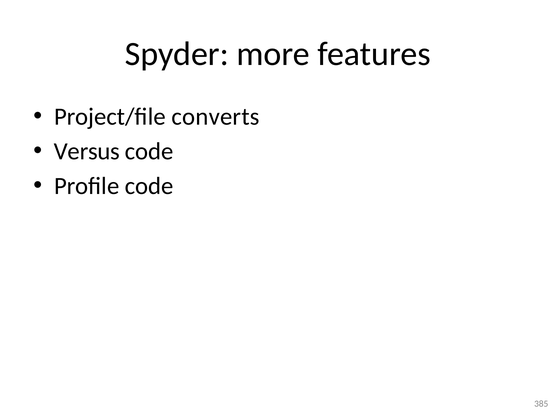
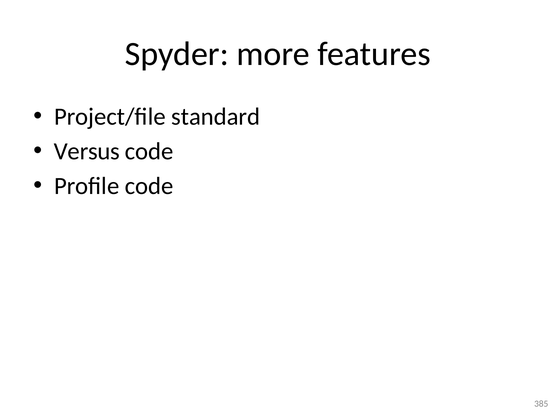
converts: converts -> standard (216, 117)
